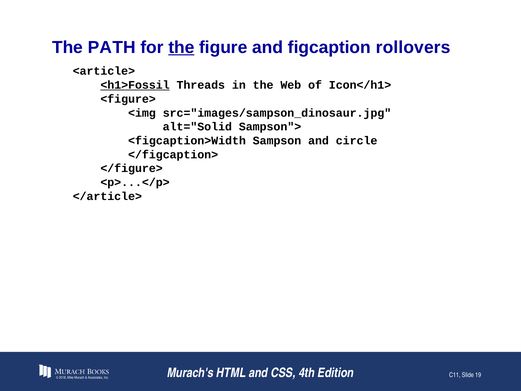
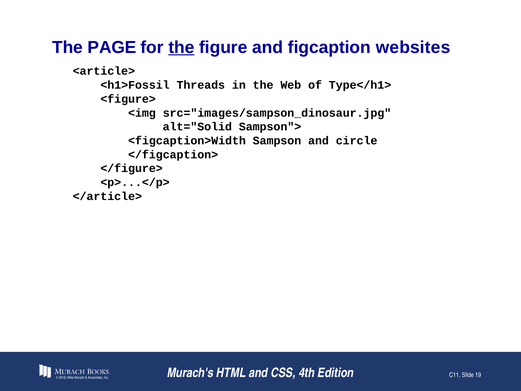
PATH: PATH -> PAGE (112, 47)
rollovers: rollovers -> websites (413, 47)
<h1>Fossil underline: present -> none (135, 85)
Icon</h1>: Icon</h1> -> Type</h1> (360, 85)
